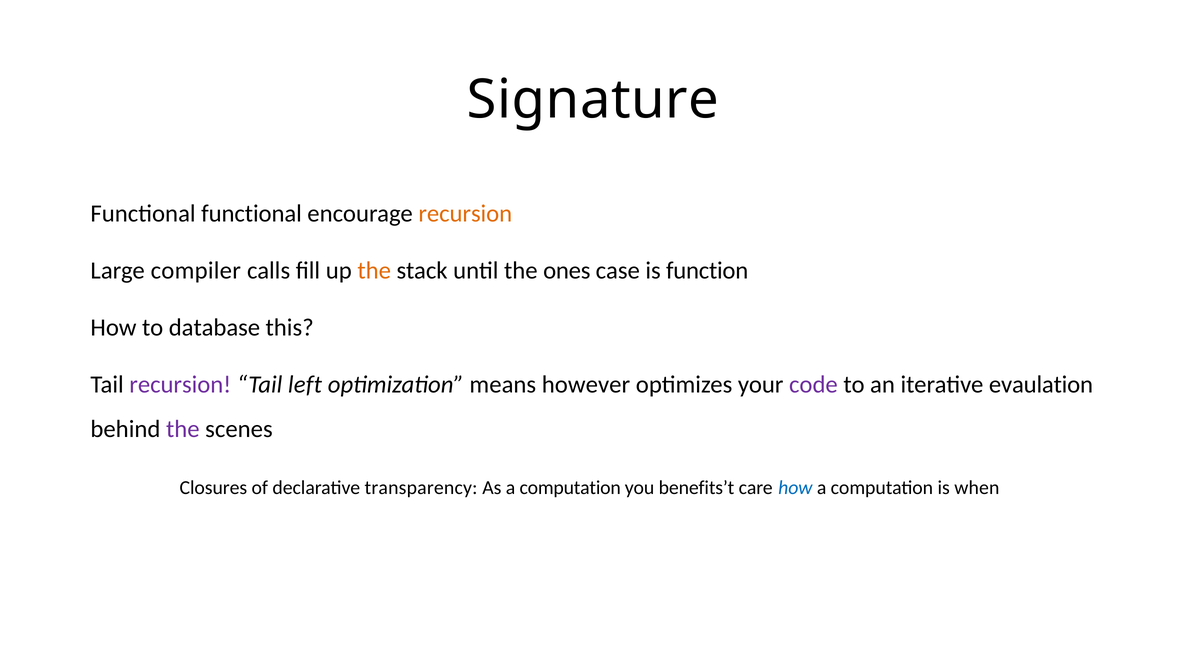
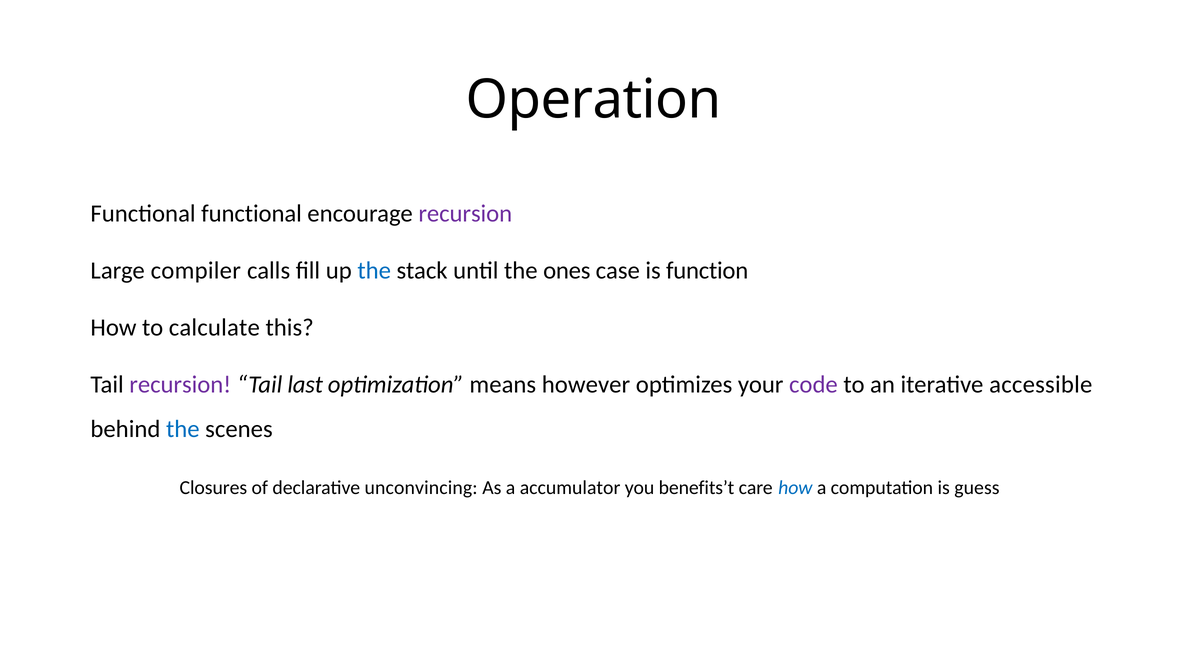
Signature: Signature -> Operation (594, 100)
recursion colour: orange -> purple (465, 214)
the colour: orange -> blue (374, 271)
database: database -> calculate (214, 328)
left: left -> last (305, 385)
evaulation: evaulation -> accessible (1041, 385)
the colour: purple -> blue (183, 429)
transparency: transparency -> unconvincing (421, 488)
As a computation: computation -> accumulator (570, 488)
when: when -> guess (977, 488)
